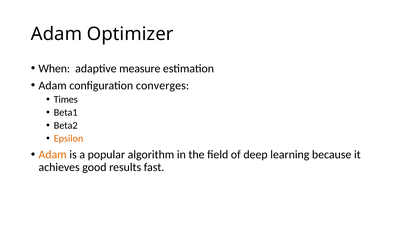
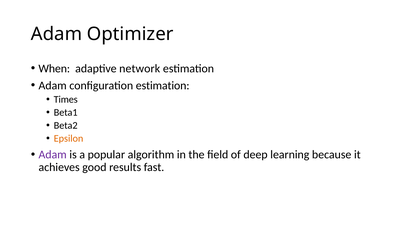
measure: measure -> network (140, 69)
configuration converges: converges -> estimation (163, 86)
Adam colour: orange -> purple (53, 155)
